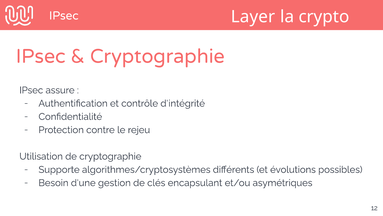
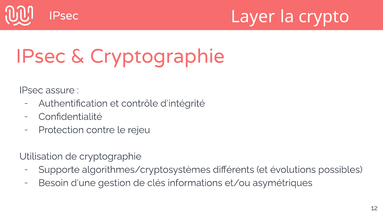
encapsulant: encapsulant -> informations (195, 182)
